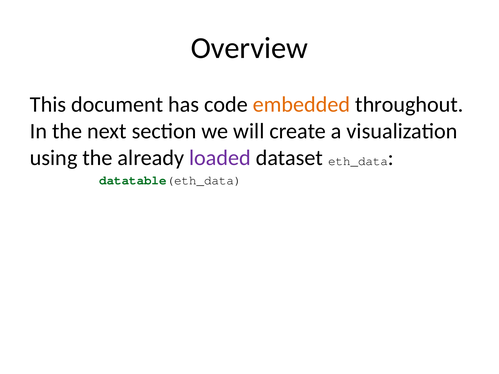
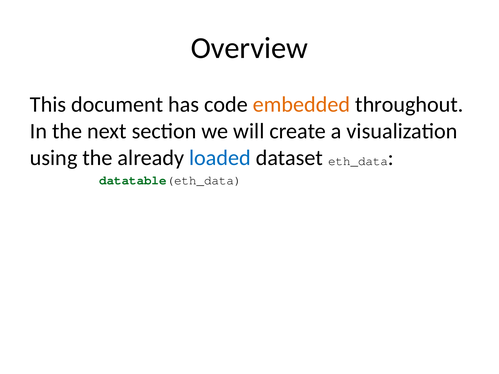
loaded colour: purple -> blue (220, 158)
